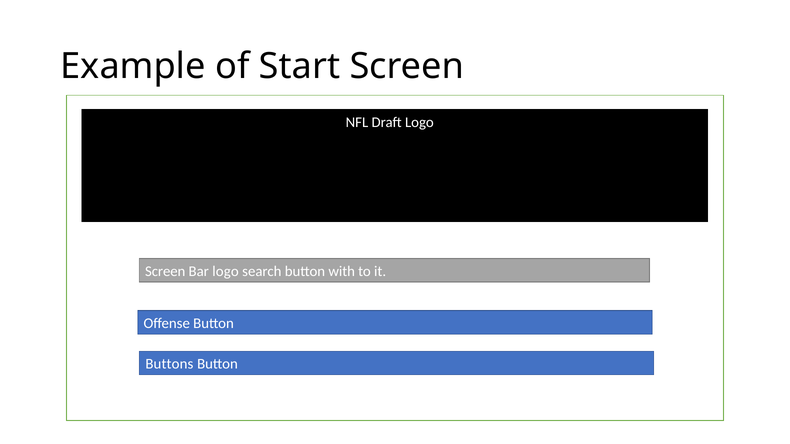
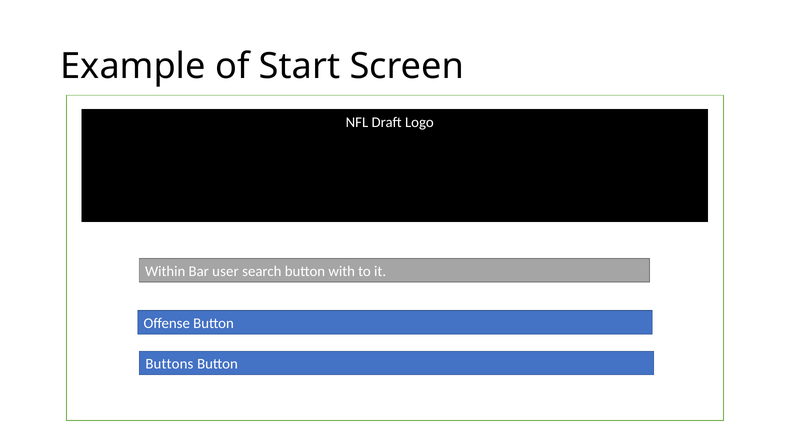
Screen: Screen -> Within (165, 272)
Bar logo: logo -> user (226, 272)
